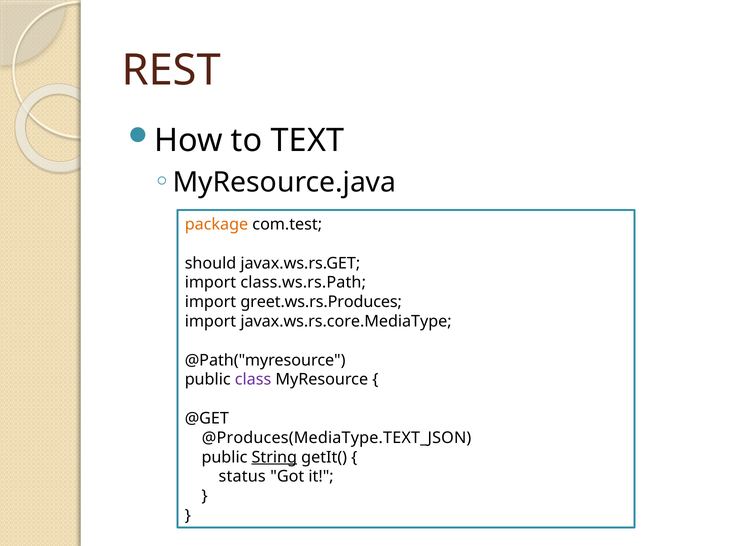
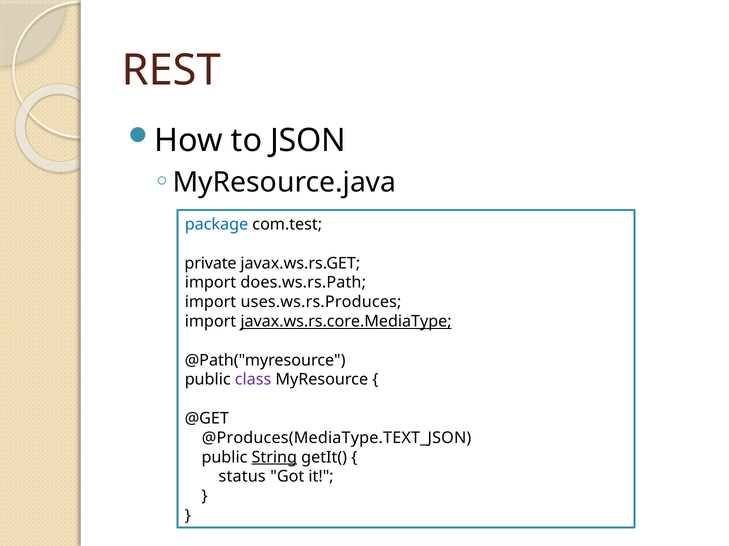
TEXT: TEXT -> JSON (308, 141)
package colour: orange -> blue (216, 225)
should: should -> private (211, 264)
class.ws.rs.Path: class.ws.rs.Path -> does.ws.rs.Path (303, 283)
greet.ws.rs.Produces: greet.ws.rs.Produces -> uses.ws.rs.Produces (321, 302)
javax.ws.rs.core.MediaType underline: none -> present (346, 322)
